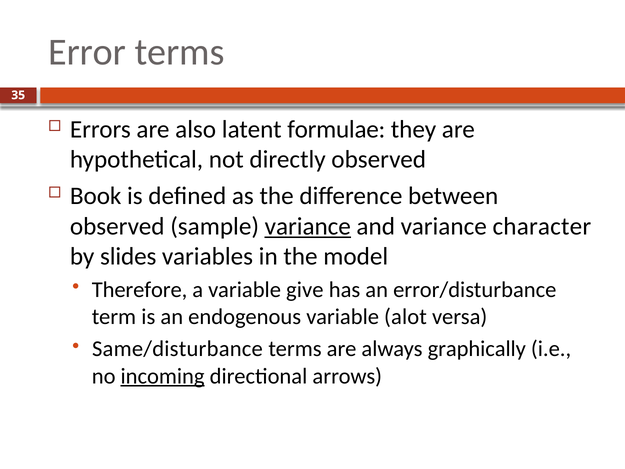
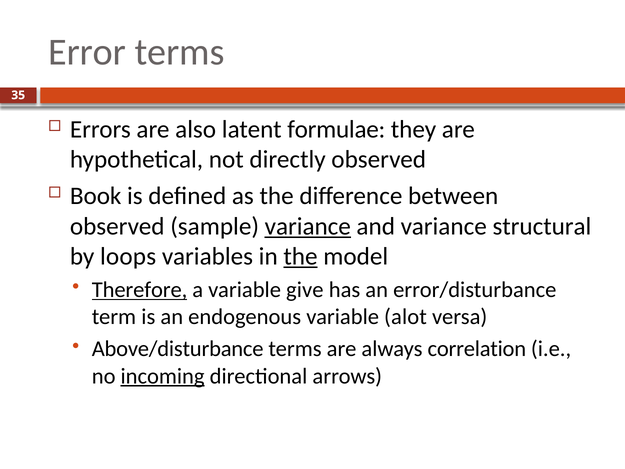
character: character -> structural (542, 226)
slides: slides -> loops (128, 256)
the underline: none -> present (300, 256)
Therefore underline: none -> present (140, 290)
Same/disturbance: Same/disturbance -> Above/disturbance (178, 349)
graphically: graphically -> correlation (477, 349)
